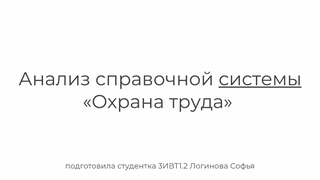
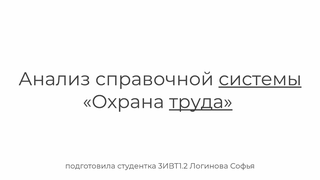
труда underline: none -> present (201, 102)
